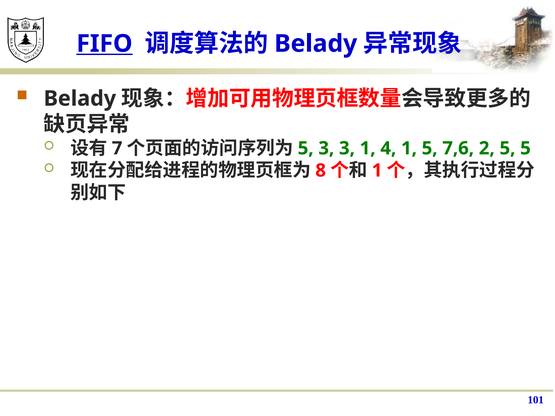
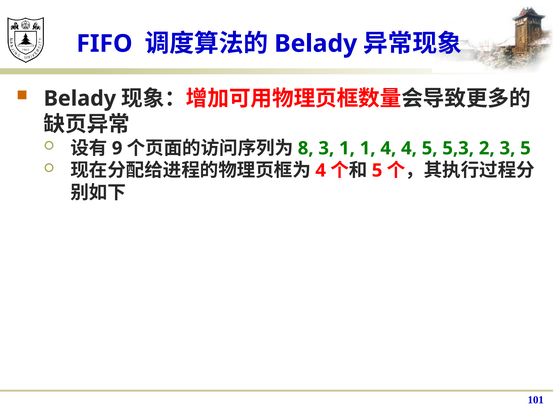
FIFO underline: present -> none (104, 44)
7: 7 -> 9 (117, 148)
5: 5 -> 8 (306, 148)
3 3: 3 -> 1 (347, 148)
4 1: 1 -> 4 (409, 148)
7,6: 7,6 -> 5,3 (458, 148)
2 5: 5 -> 3 (507, 148)
8: 8 -> 4 (321, 171)
1: 1 -> 5 (377, 171)
